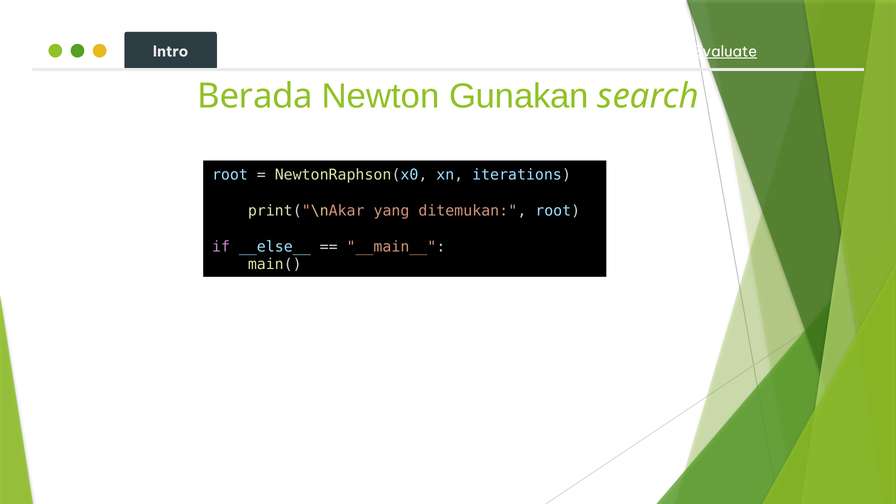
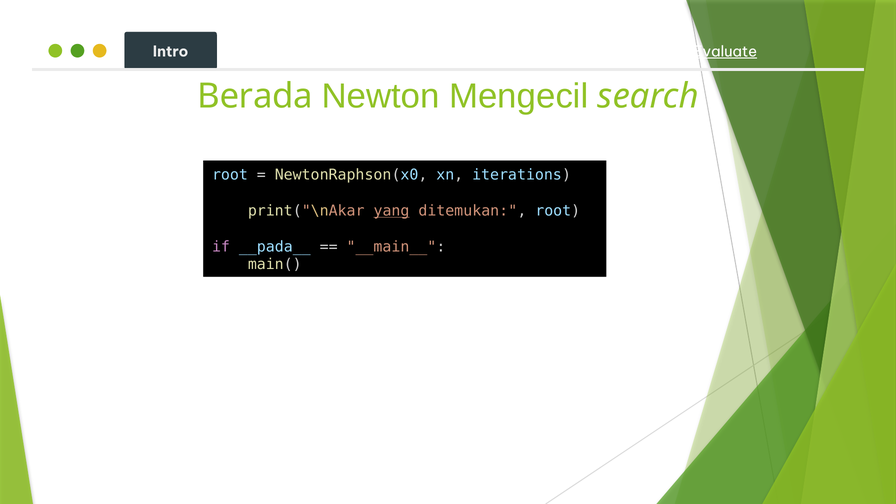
Gunakan: Gunakan -> Mengecil (519, 96)
yang underline: none -> present (391, 211)
__else__: __else__ -> __pada__ (275, 247)
